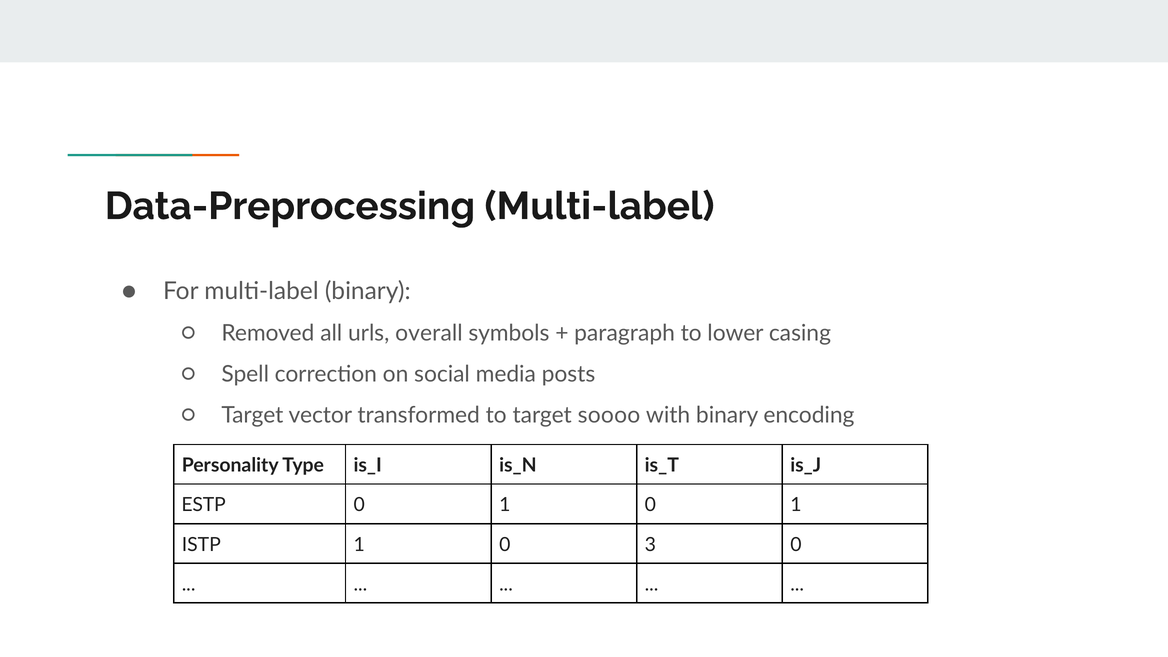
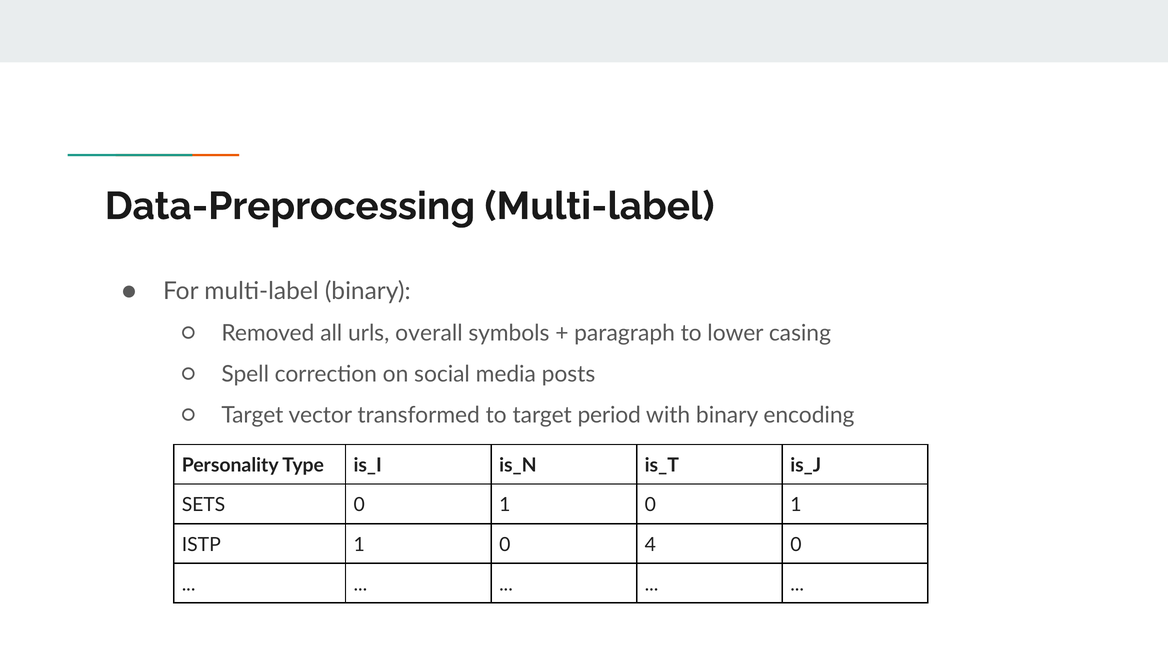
soooo: soooo -> period (609, 415)
ESTP: ESTP -> SETS (204, 505)
3: 3 -> 4 (650, 545)
